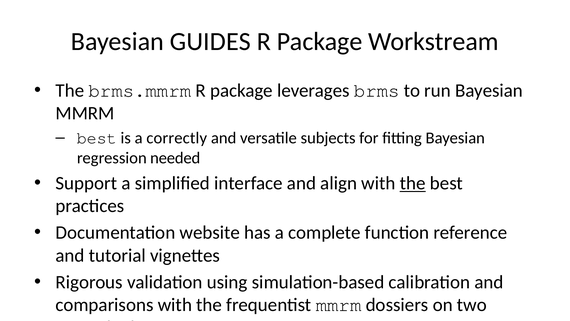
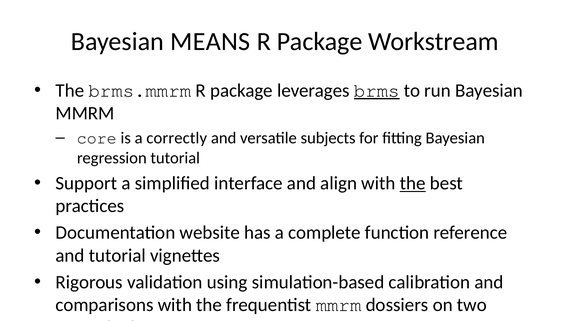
GUIDES: GUIDES -> MEANS (210, 41)
brms underline: none -> present (377, 90)
best: best -> core (97, 138)
regression needed: needed -> tutorial (175, 158)
